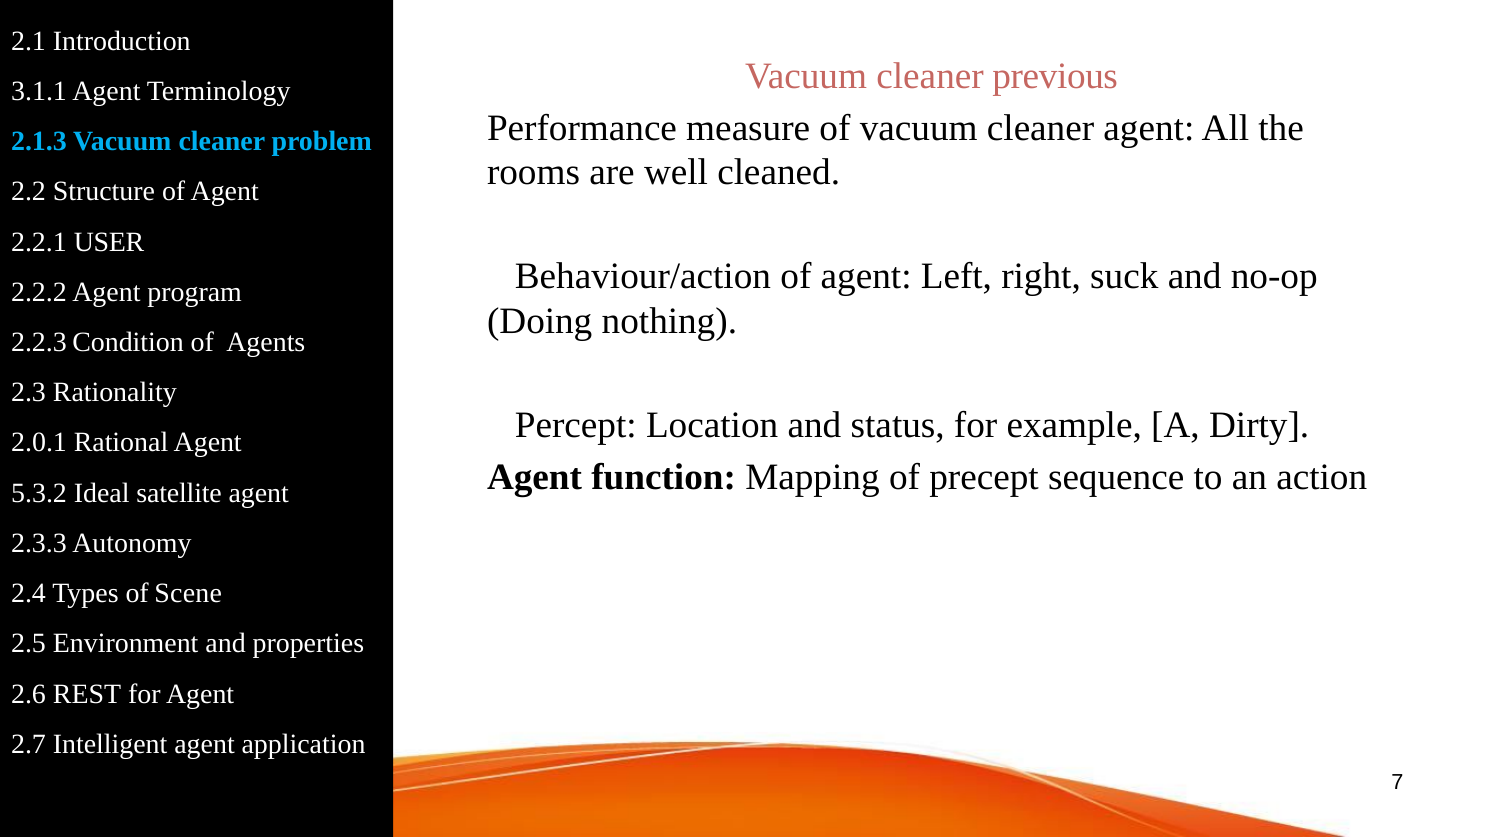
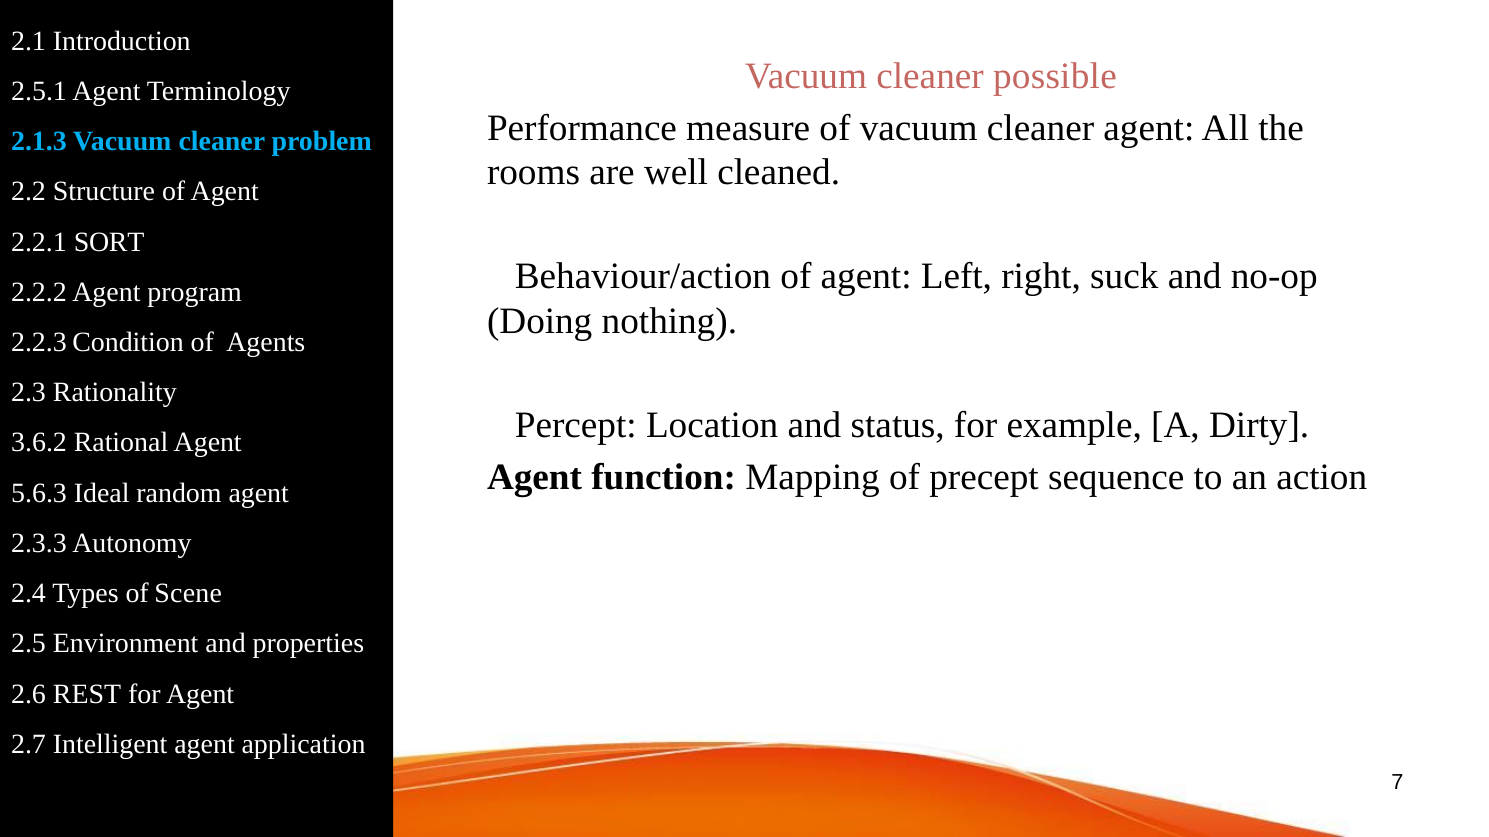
previous: previous -> possible (1055, 76)
3.1.1: 3.1.1 -> 2.5.1 (39, 91)
USER: USER -> SORT (109, 242)
2.0.1: 2.0.1 -> 3.6.2 (39, 443)
5.3.2: 5.3.2 -> 5.6.3 (39, 493)
satellite: satellite -> random (179, 493)
